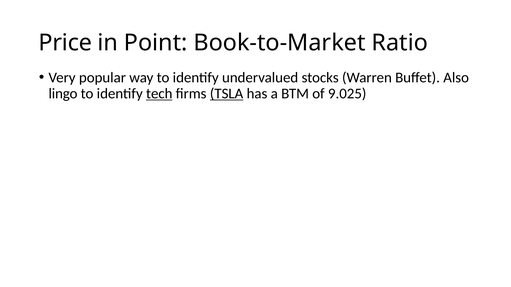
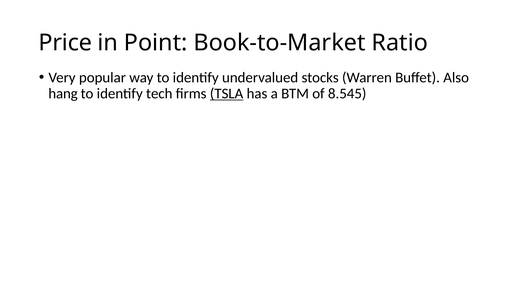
lingo: lingo -> hang (63, 94)
tech underline: present -> none (159, 94)
9.025: 9.025 -> 8.545 (347, 94)
